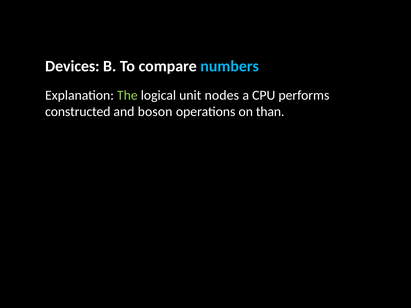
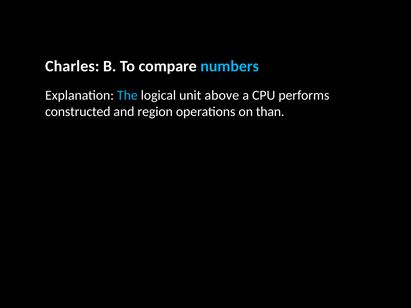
Devices: Devices -> Charles (72, 66)
The colour: light green -> light blue (127, 95)
nodes: nodes -> above (222, 95)
boson: boson -> region (155, 112)
